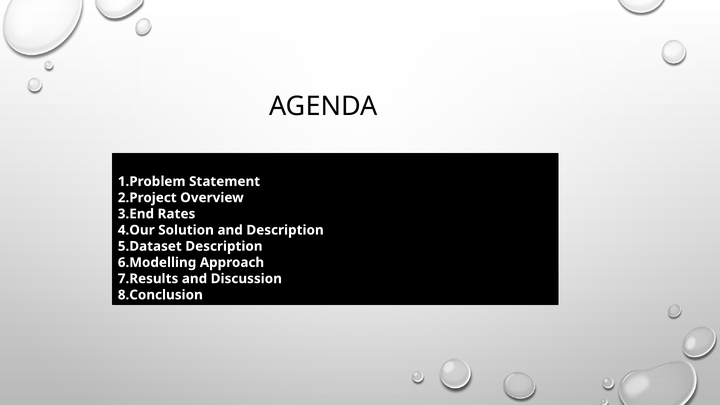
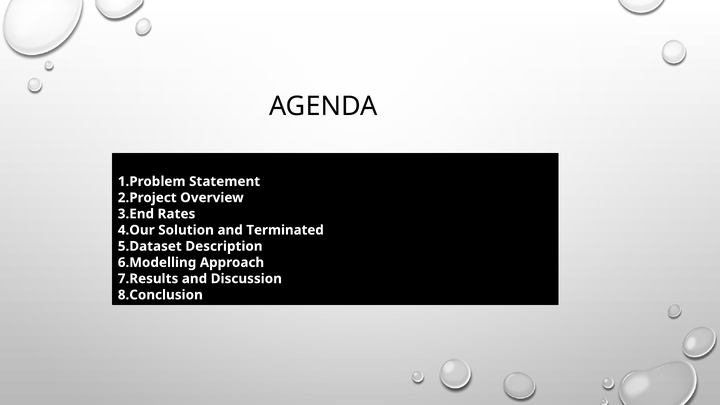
and Description: Description -> Terminated (285, 230)
